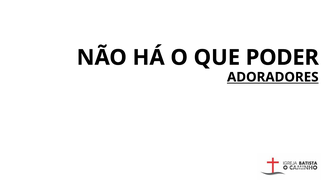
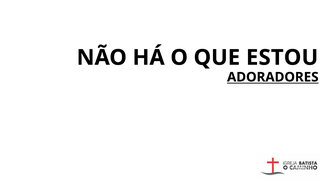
PODER: PODER -> ESTOU (282, 58)
